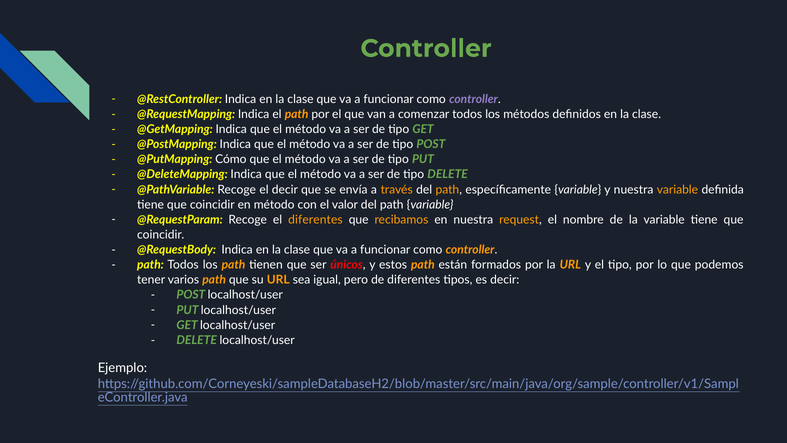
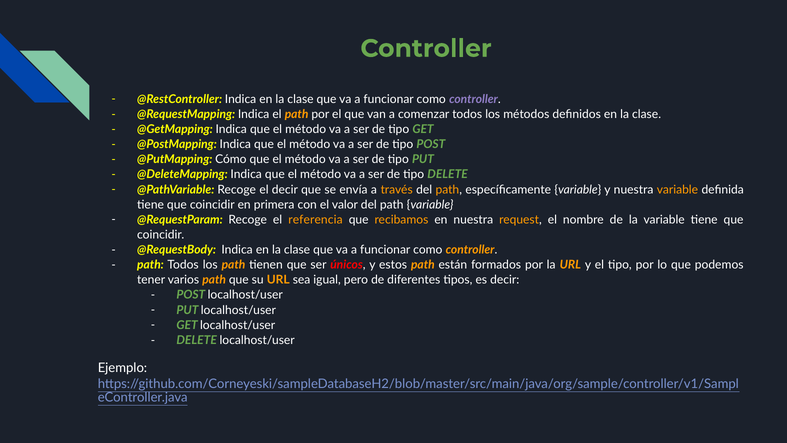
en método: método -> primera (274, 204)
el diferentes: diferentes -> referencia (315, 220)
